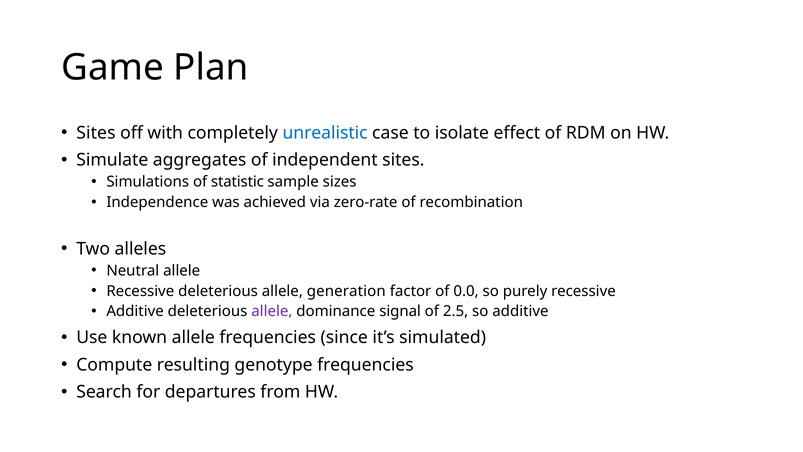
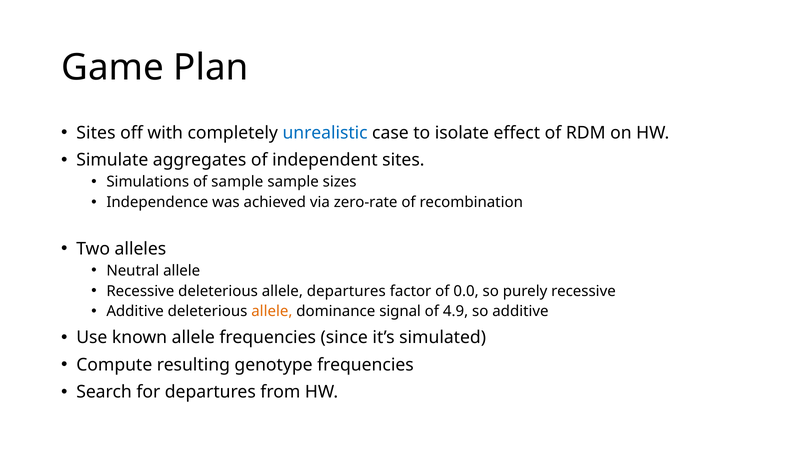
of statistic: statistic -> sample (237, 182)
allele generation: generation -> departures (346, 291)
allele colour: purple -> orange (272, 311)
2.5: 2.5 -> 4.9 (456, 311)
